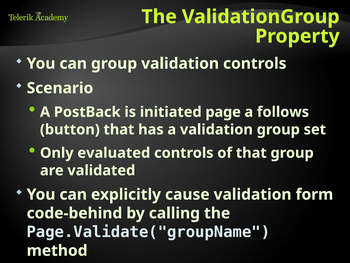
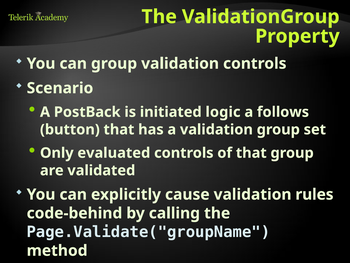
page: page -> logic (223, 112)
form: form -> rules (314, 194)
